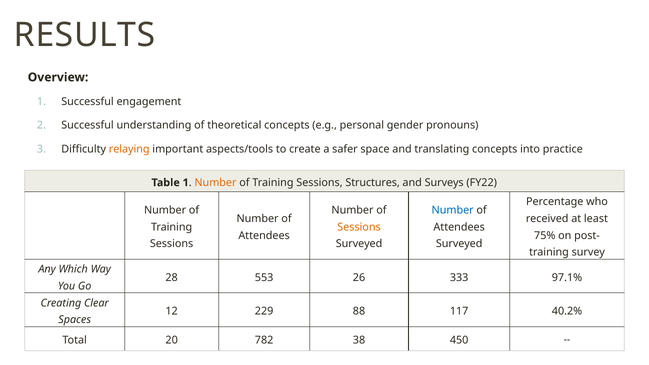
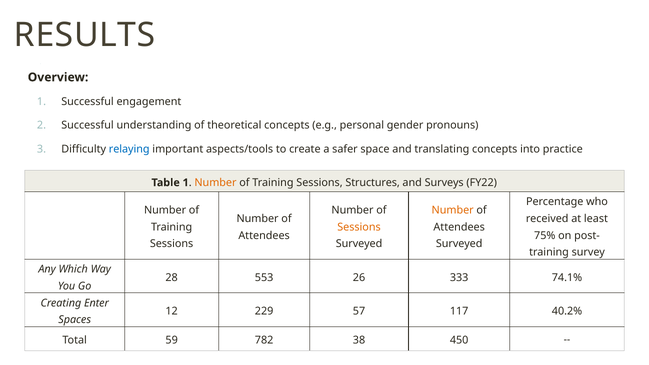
relaying colour: orange -> blue (129, 149)
Number colour: blue -> orange (453, 210)
97.1%: 97.1% -> 74.1% (567, 278)
Clear: Clear -> Enter (96, 303)
88: 88 -> 57 (359, 311)
20: 20 -> 59 (172, 340)
